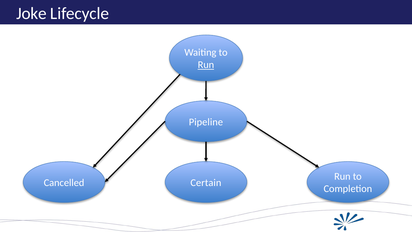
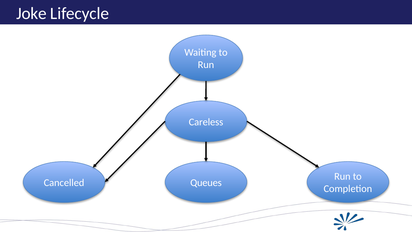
Run underline: present -> none (206, 65)
Pipeline: Pipeline -> Careless (206, 122)
Certain: Certain -> Queues (206, 183)
